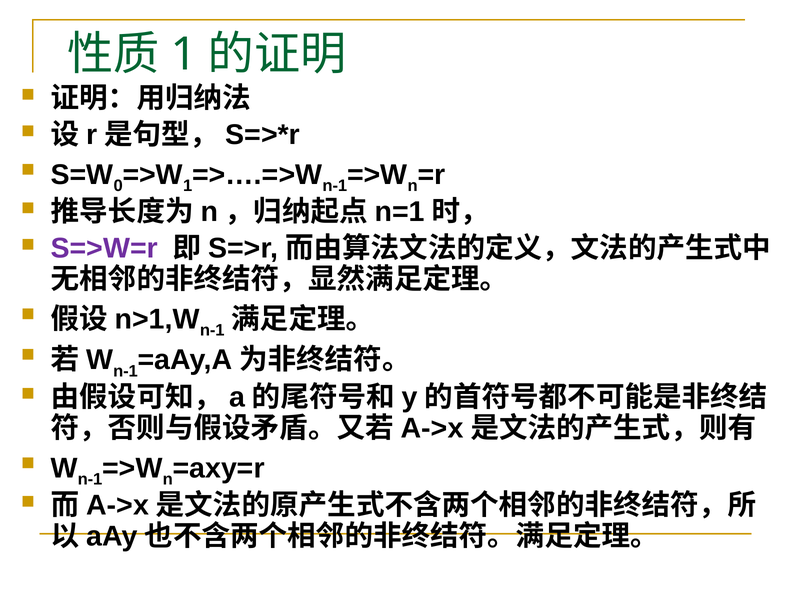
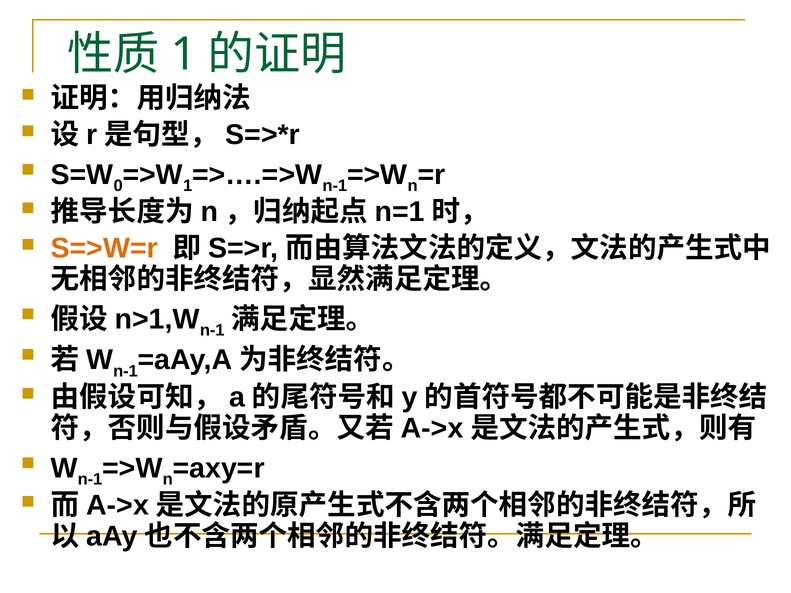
S=>W=r colour: purple -> orange (104, 249)
